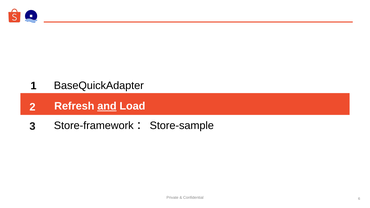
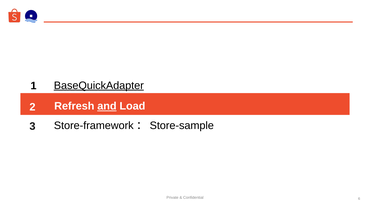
BaseQuickAdapter underline: none -> present (99, 86)
